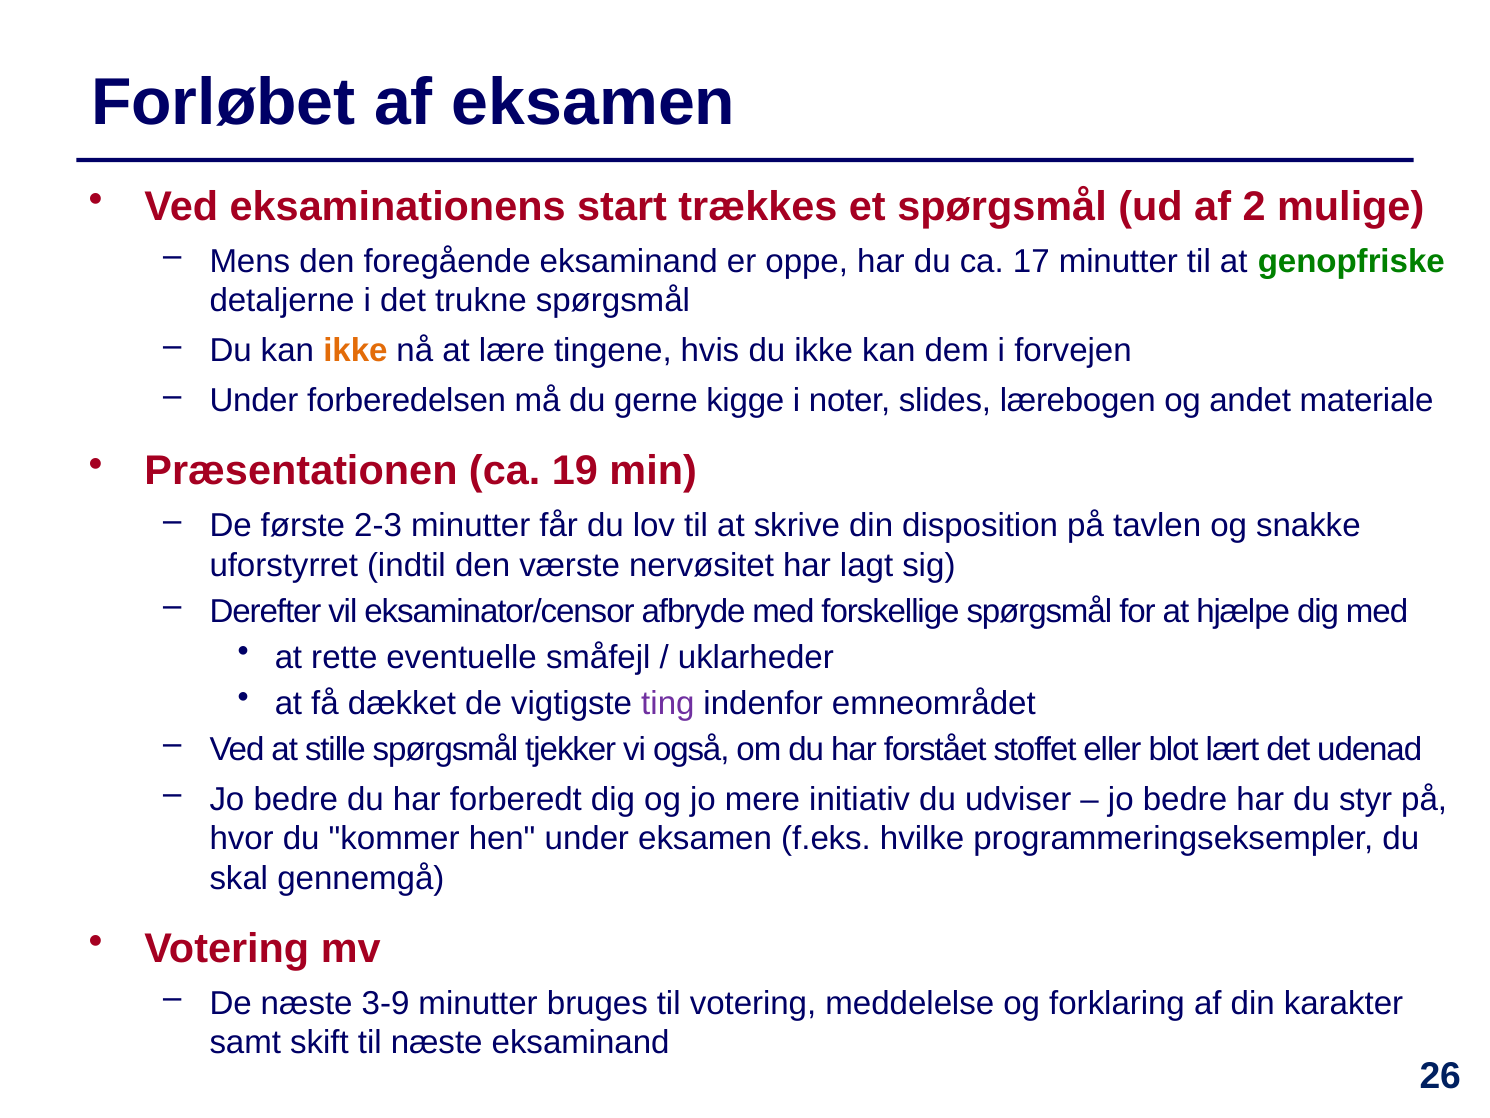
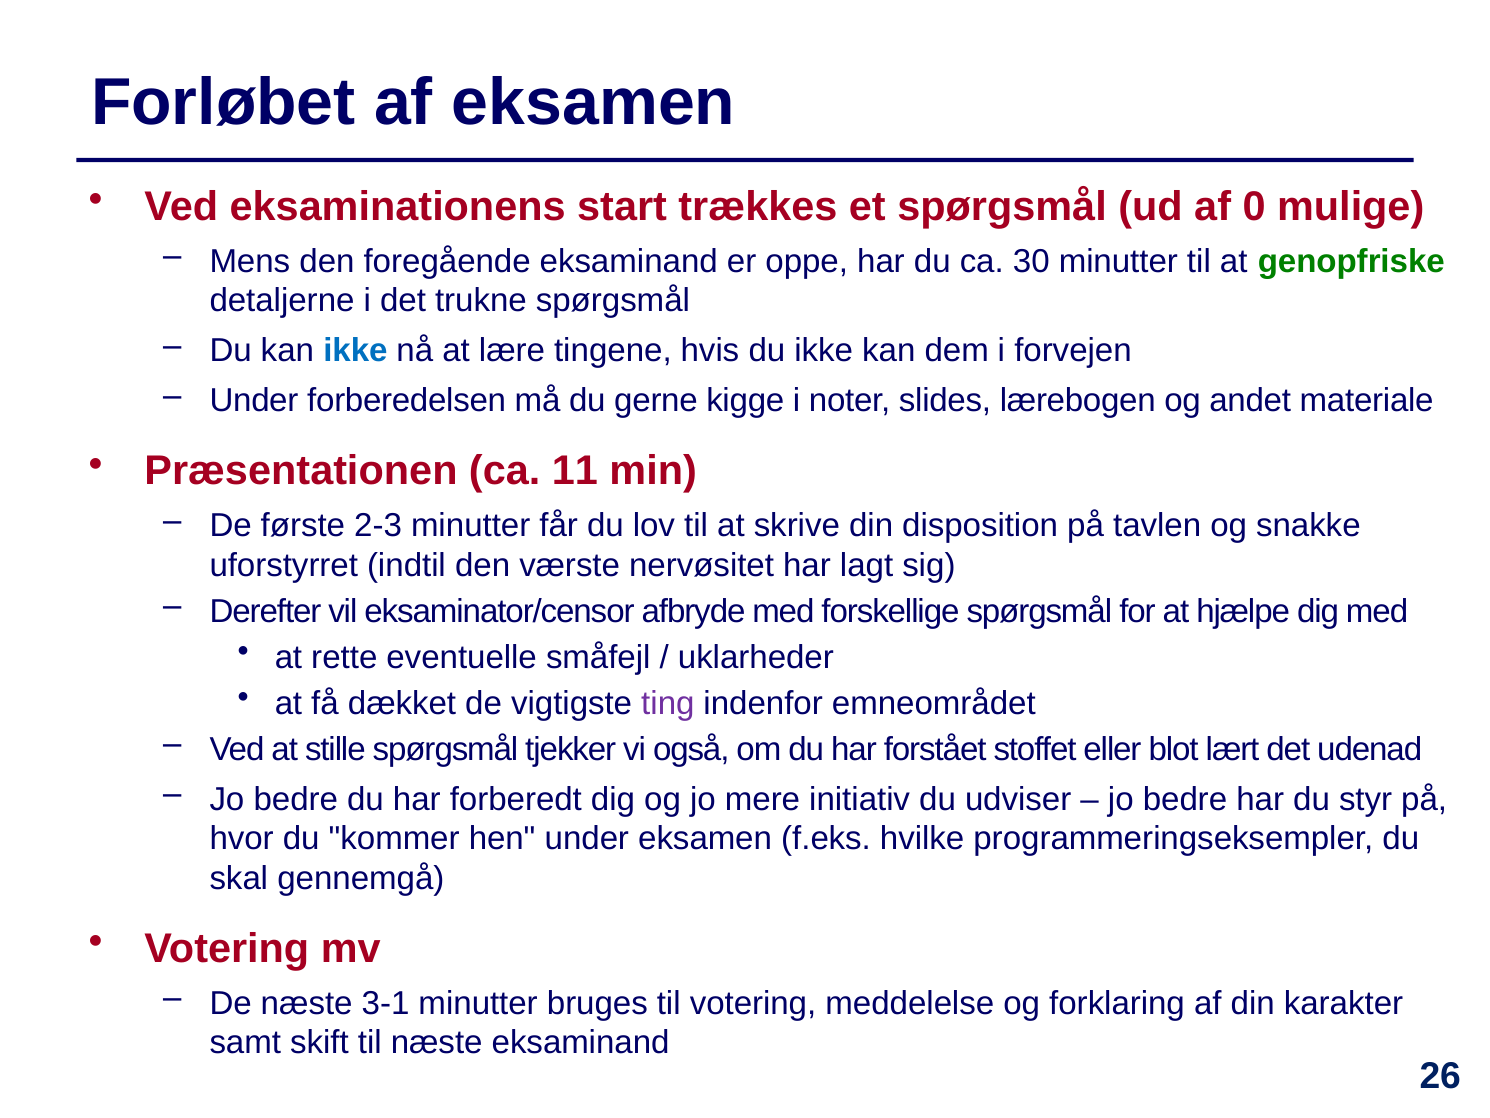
2: 2 -> 0 (1254, 207)
17: 17 -> 30 (1031, 261)
ikke colour: orange -> blue (355, 351)
19: 19 -> 11 (575, 471)
3-9: 3-9 -> 3-1 (386, 1003)
